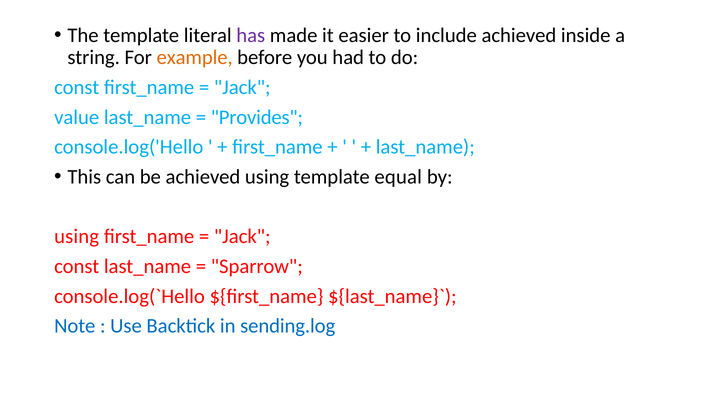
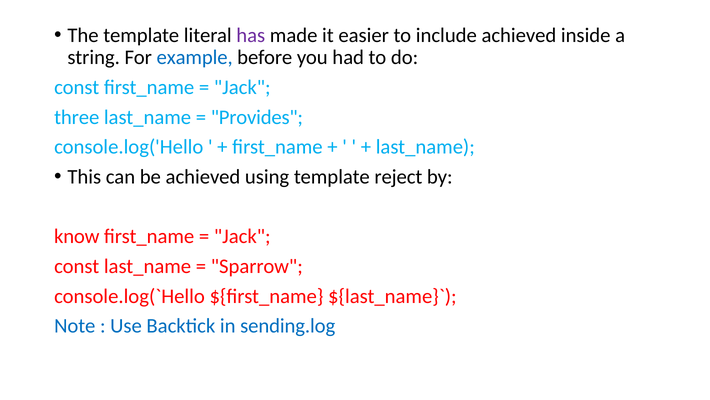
example colour: orange -> blue (195, 58)
value: value -> three (77, 117)
equal: equal -> reject (398, 177)
using: using -> know (77, 236)
